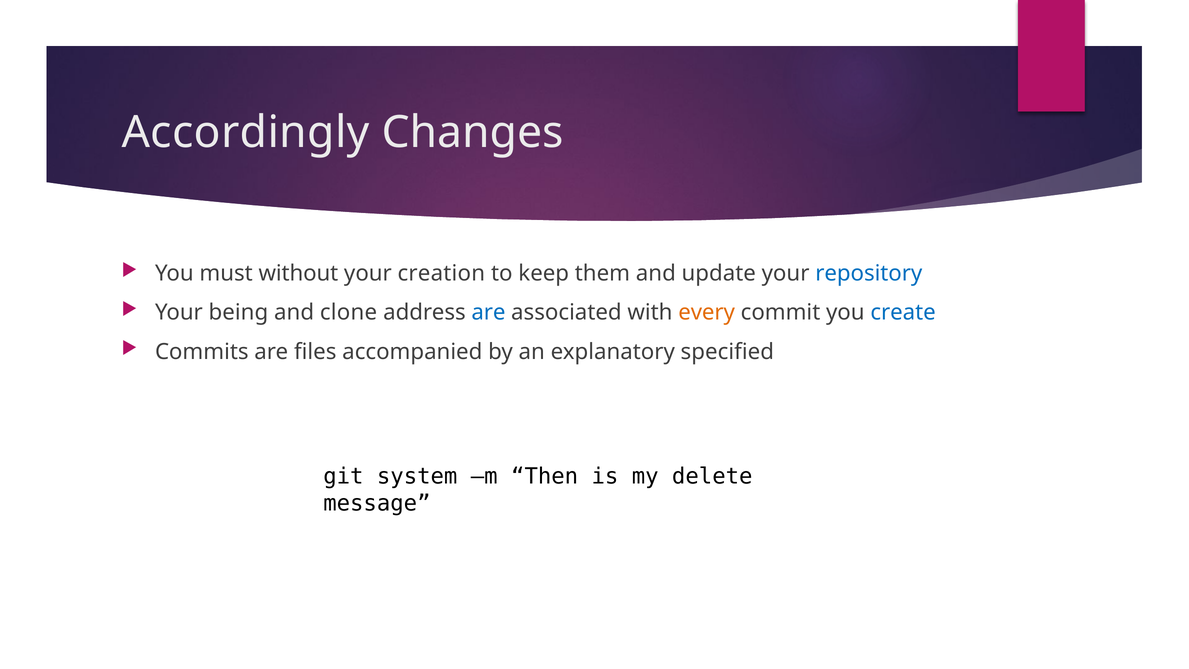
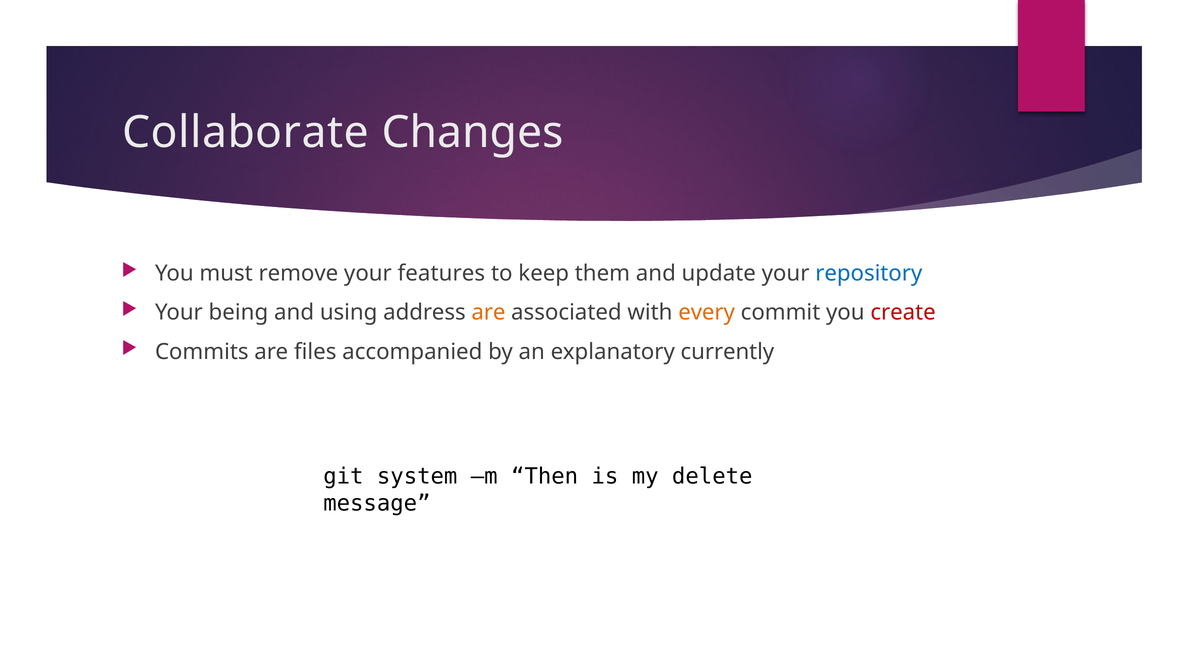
Accordingly: Accordingly -> Collaborate (246, 133)
without: without -> remove (298, 273)
creation: creation -> features (441, 273)
clone: clone -> using (349, 312)
are colour: blue -> orange (488, 312)
create colour: blue -> red (903, 312)
specified: specified -> currently (727, 352)
